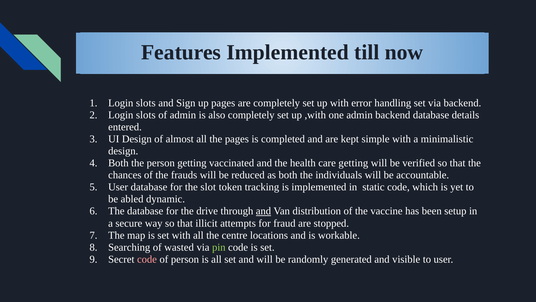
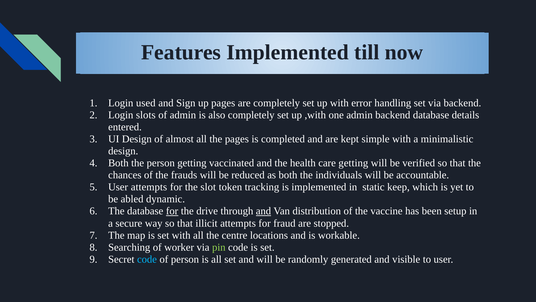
slots: slots -> used (146, 103)
User database: database -> attempts (149, 187)
static code: code -> keep (398, 187)
for underline: none -> present (172, 211)
wasted: wasted -> worker (179, 247)
code colour: pink -> light blue (147, 259)
